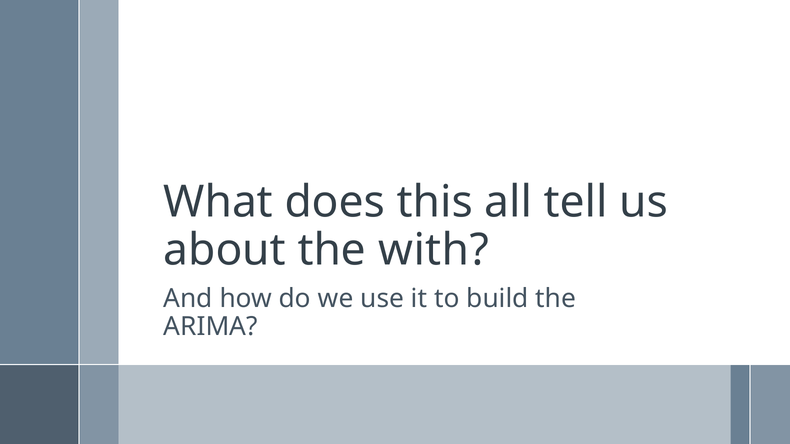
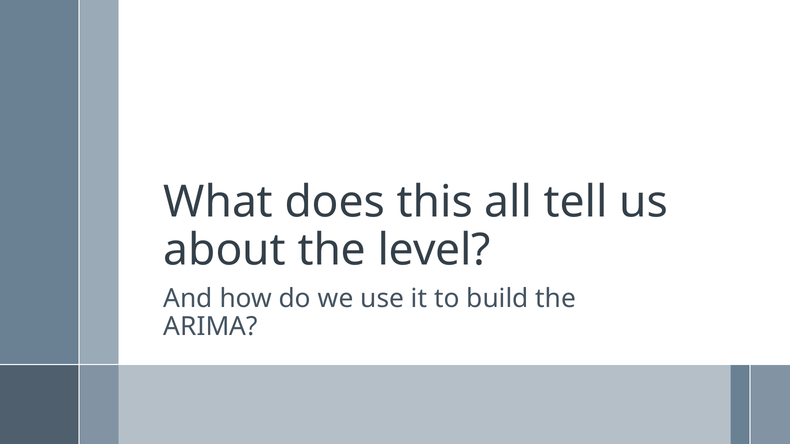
with: with -> level (434, 250)
